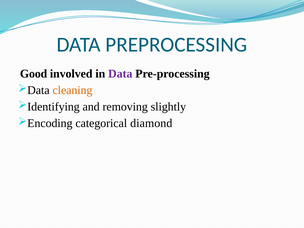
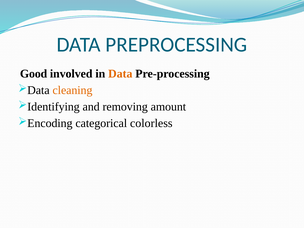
Data colour: purple -> orange (120, 74)
slightly: slightly -> amount (168, 107)
diamond: diamond -> colorless (151, 123)
